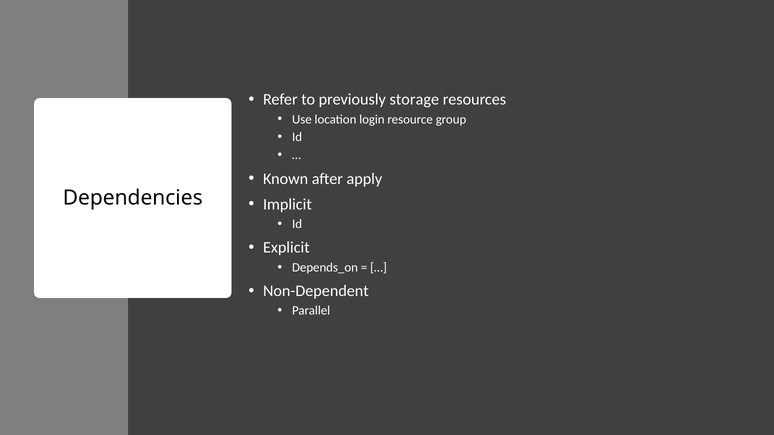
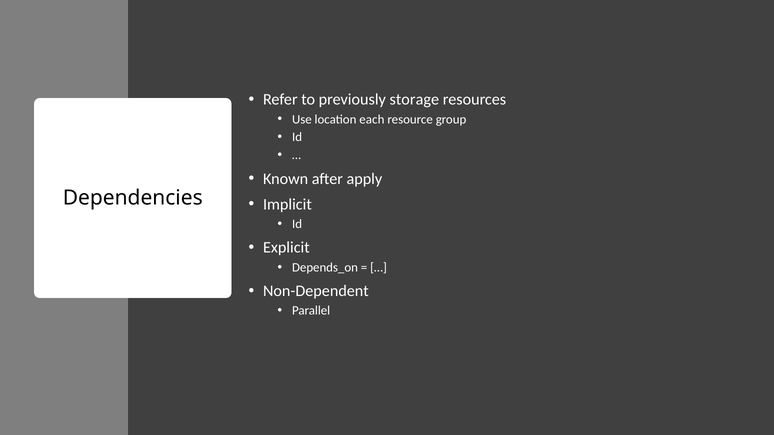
login: login -> each (372, 119)
